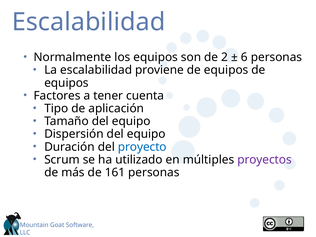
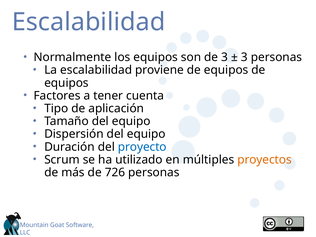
de 2: 2 -> 3 (225, 57)
6: 6 -> 3 (244, 57)
proyectos colour: purple -> orange (264, 160)
161: 161 -> 726 (115, 172)
